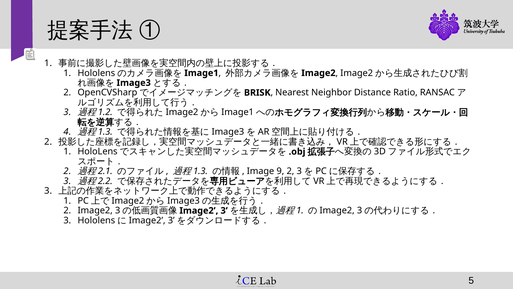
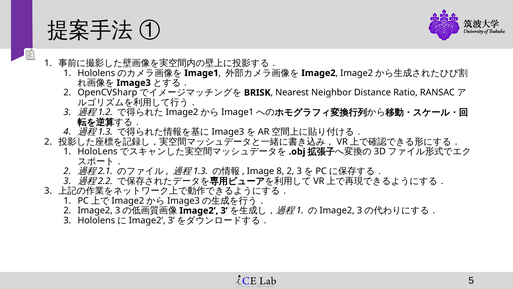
9: 9 -> 8 (280, 171)
